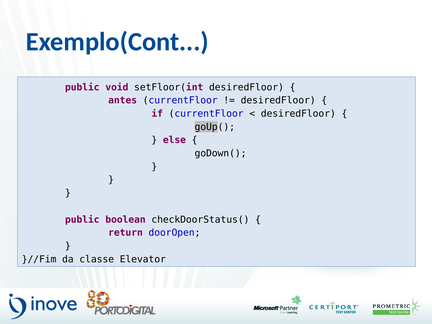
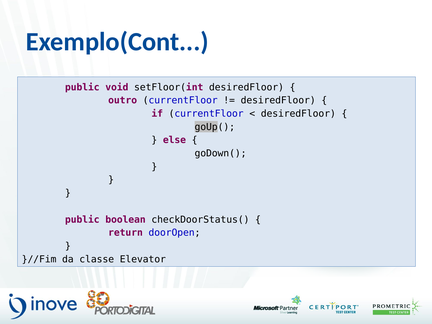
antes: antes -> outro (123, 100)
